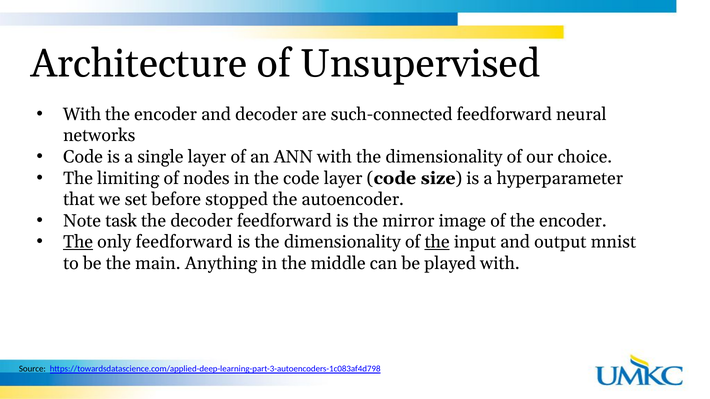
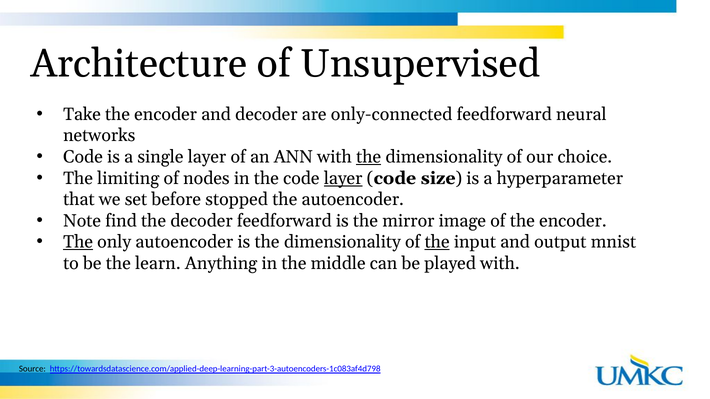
With: With -> Take (82, 114)
such-connected: such-connected -> only-connected (392, 114)
the underline: none -> present (369, 157)
layer underline: none -> present (343, 178)
task: task -> find (121, 221)
only feedforward: feedforward -> autoencoder (184, 242)
main: main -> learn (158, 264)
